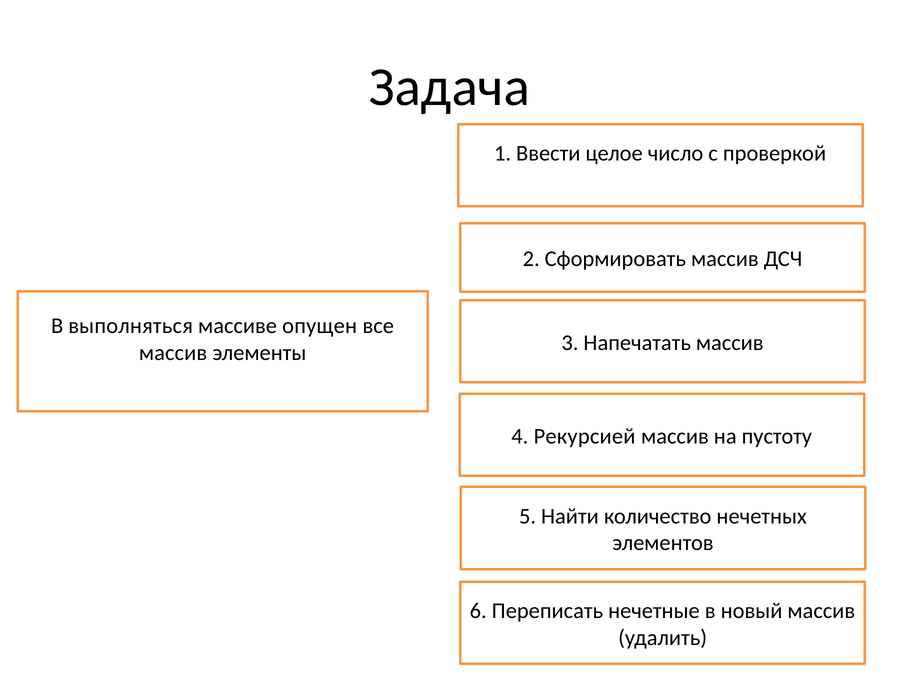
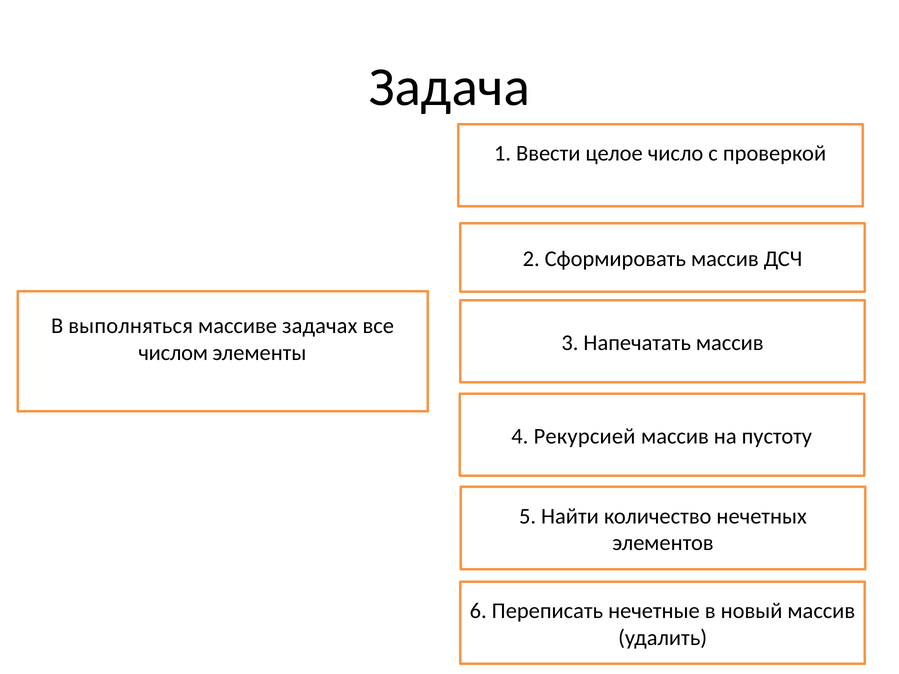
опущен: опущен -> задачах (320, 326)
массив: массив -> числом (173, 353)
